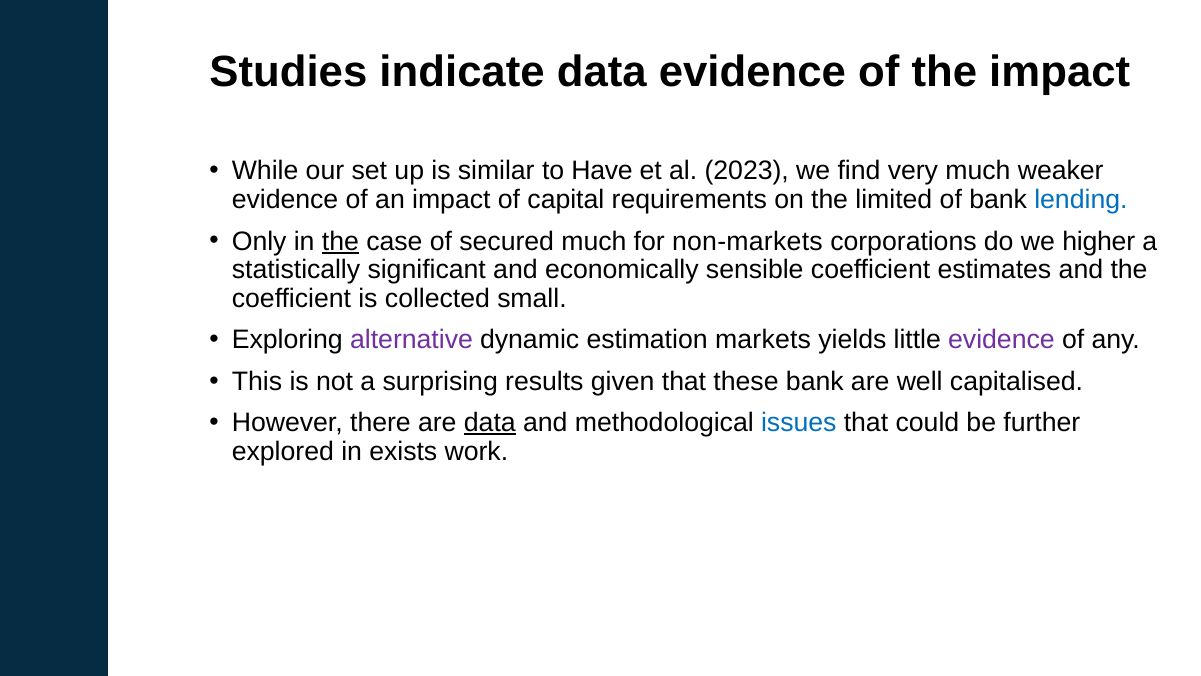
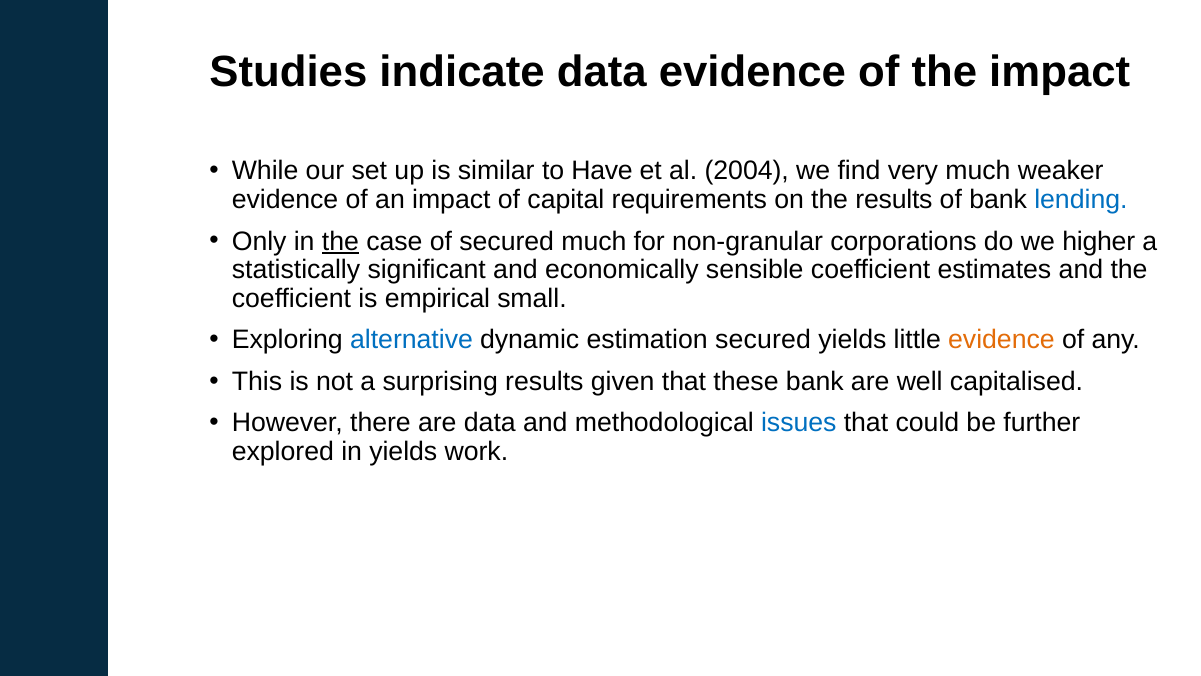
2023: 2023 -> 2004 (747, 171)
the limited: limited -> results (894, 200)
non-markets: non-markets -> non-granular (748, 241)
collected: collected -> empirical (438, 299)
alternative colour: purple -> blue (412, 340)
estimation markets: markets -> secured (763, 340)
evidence colour: purple -> orange (1001, 340)
data underline: present -> none (490, 422)
in exists: exists -> yields (403, 451)
